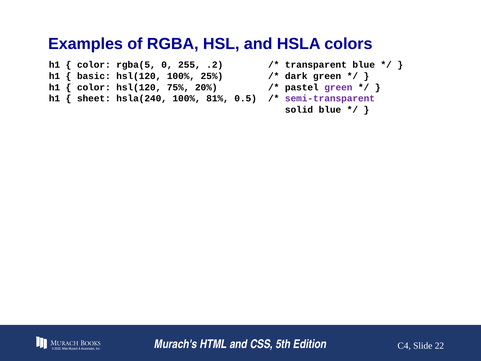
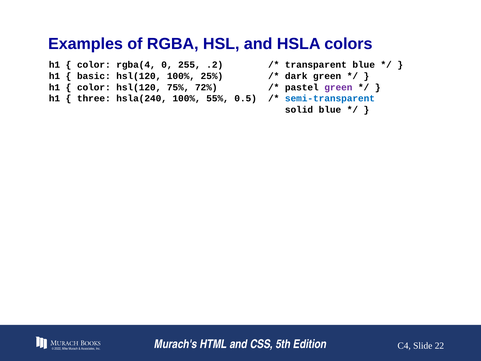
rgba(5: rgba(5 -> rgba(4 (136, 65)
20%: 20% -> 72% (206, 87)
sheet: sheet -> three (94, 98)
81%: 81% -> 55% (217, 98)
semi-transparent colour: purple -> blue (330, 98)
